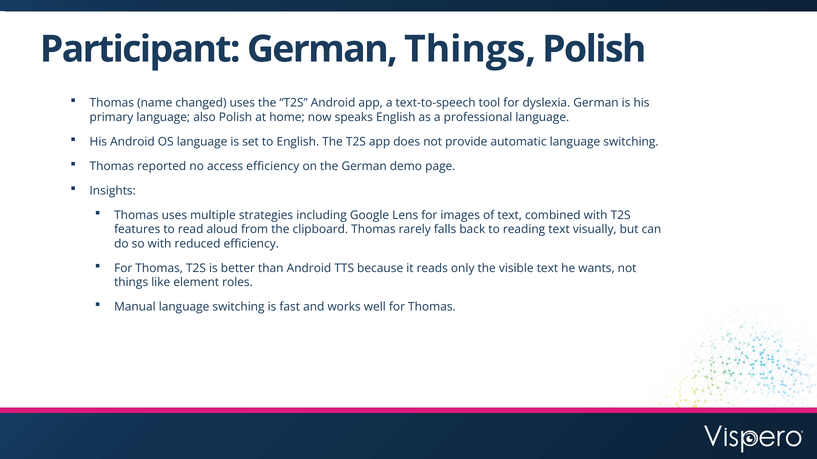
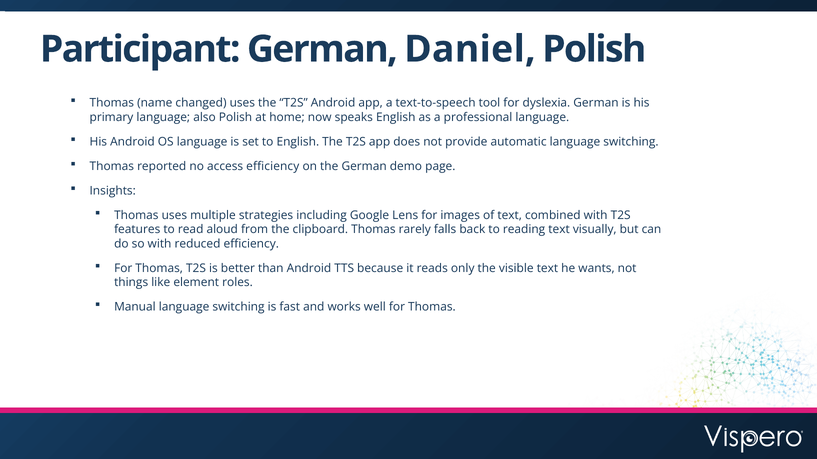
German Things: Things -> Daniel (470, 49)
